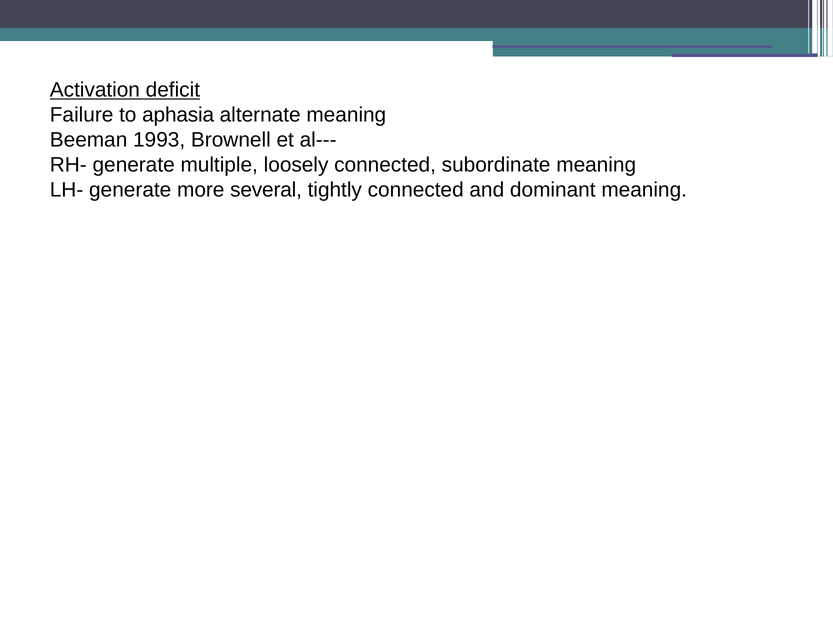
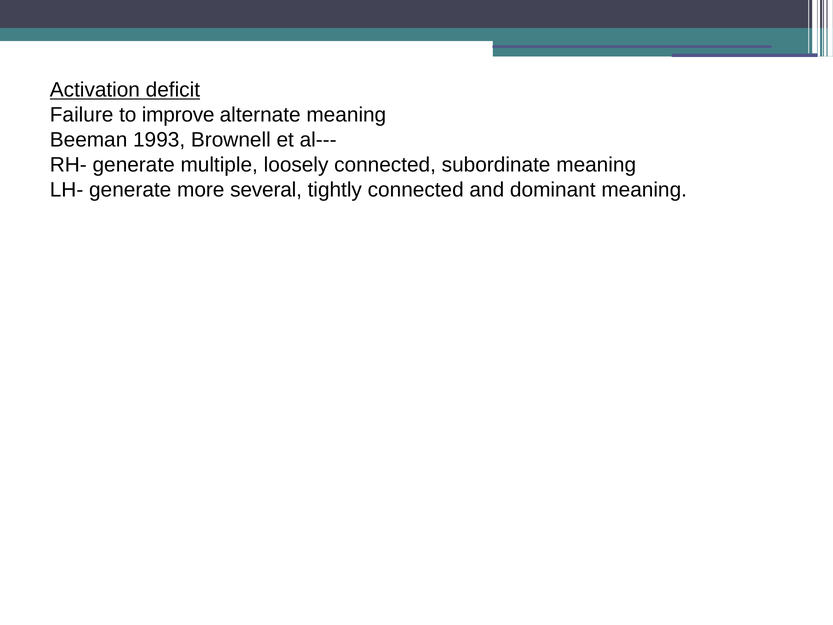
aphasia: aphasia -> improve (178, 115)
